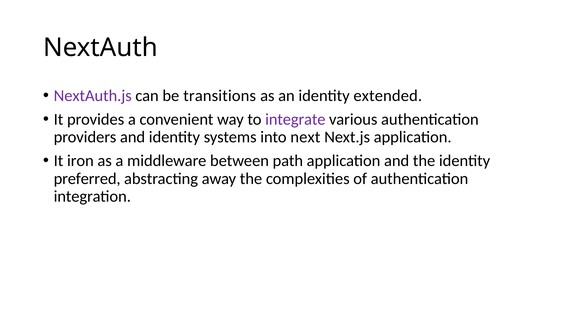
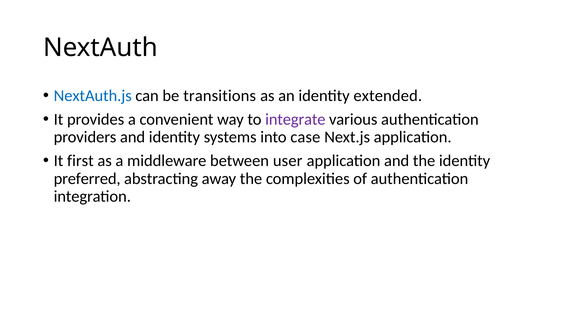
NextAuth.js colour: purple -> blue (93, 96)
next: next -> case (305, 137)
iron: iron -> first (80, 161)
path: path -> user (288, 161)
